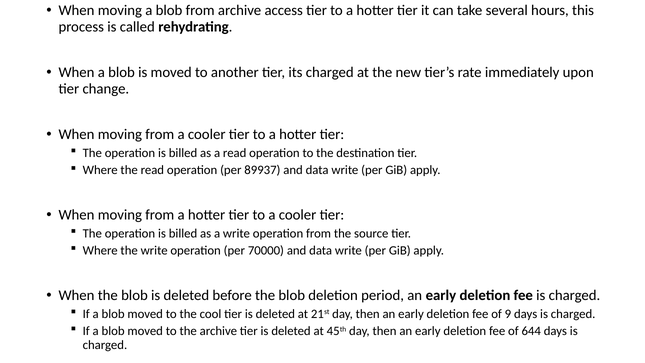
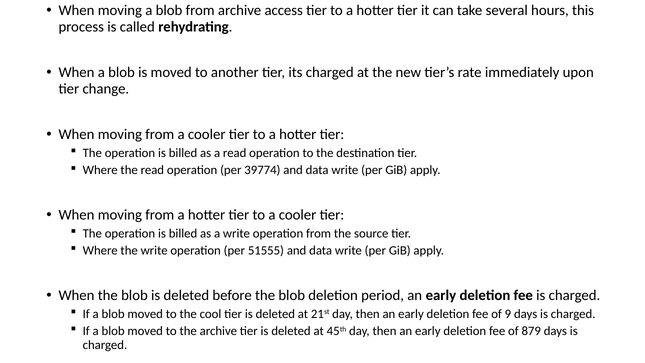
89937: 89937 -> 39774 (262, 170)
70000: 70000 -> 51555 (266, 251)
644: 644 -> 879 (531, 331)
